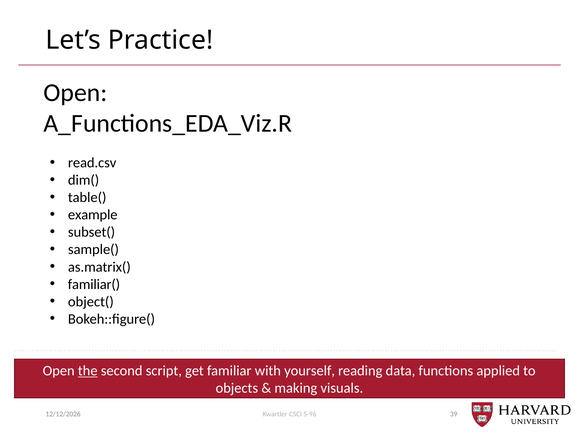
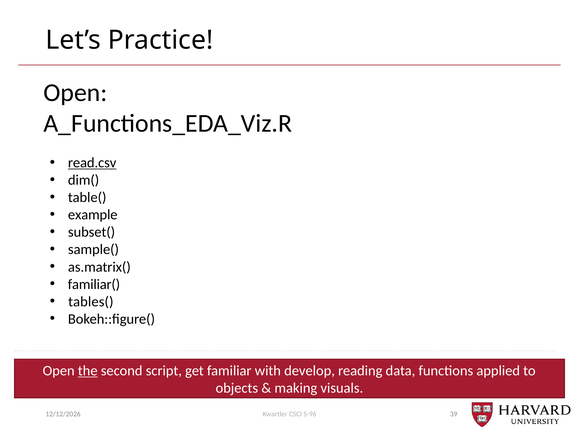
read.csv underline: none -> present (92, 163)
object(: object( -> tables( (91, 302)
yourself: yourself -> develop (310, 371)
